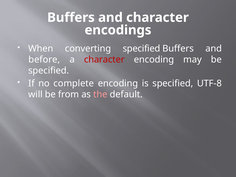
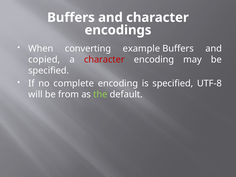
converting specified: specified -> example (141, 49)
before: before -> copied (44, 60)
the colour: pink -> light green (100, 94)
